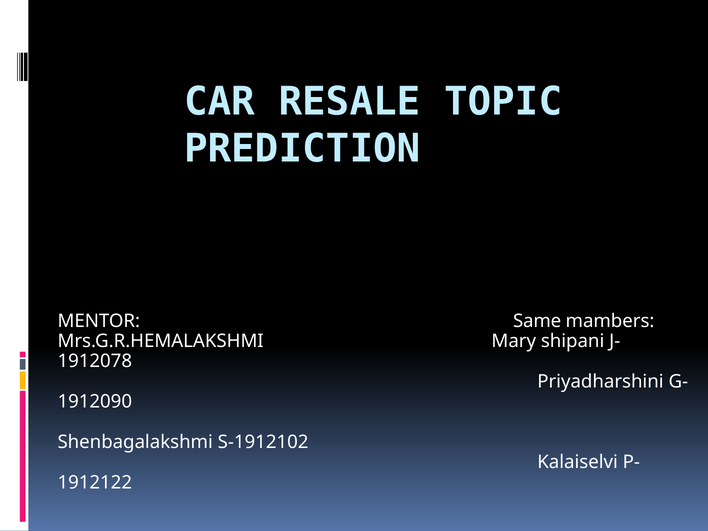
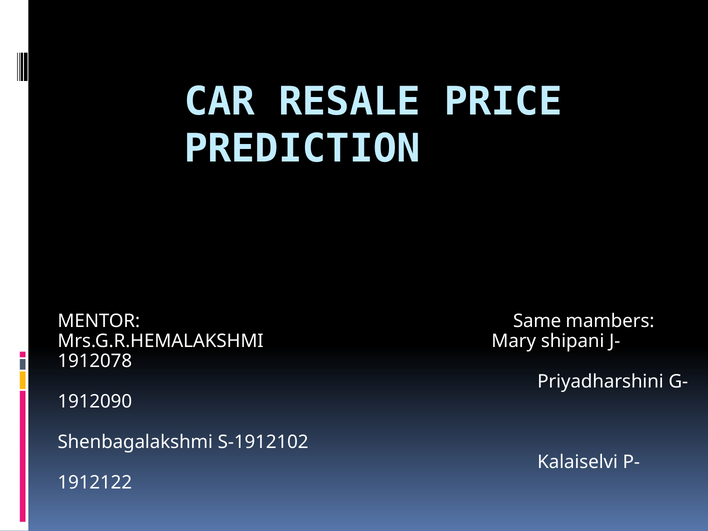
TOPIC: TOPIC -> PRICE (503, 102)
